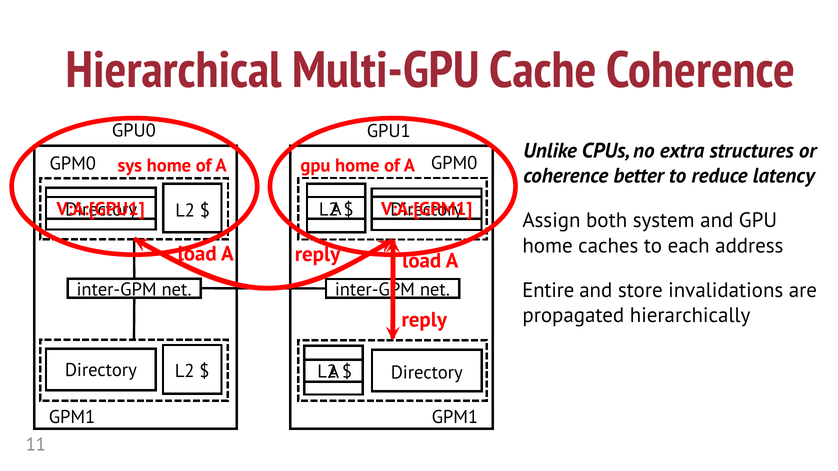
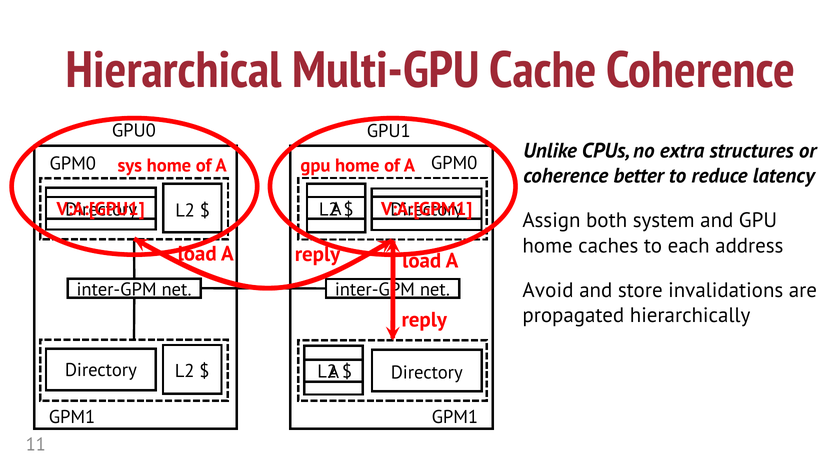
Entire: Entire -> Avoid (548, 291)
